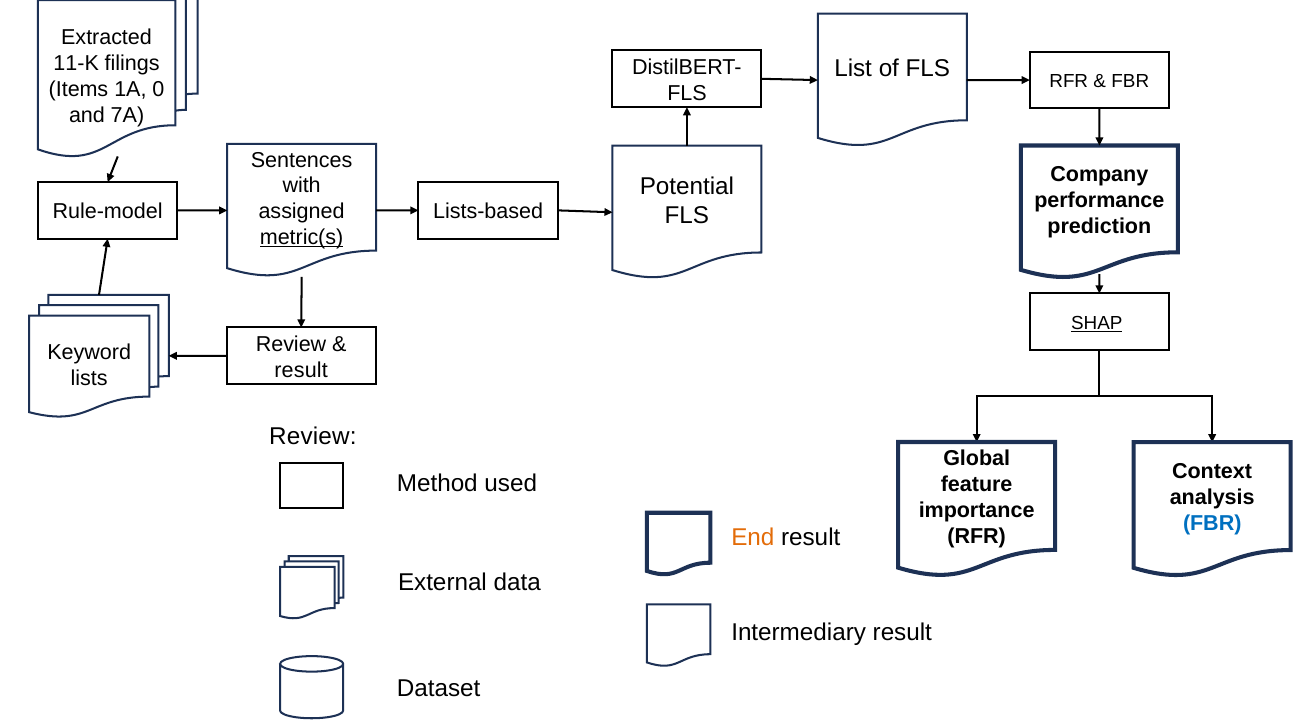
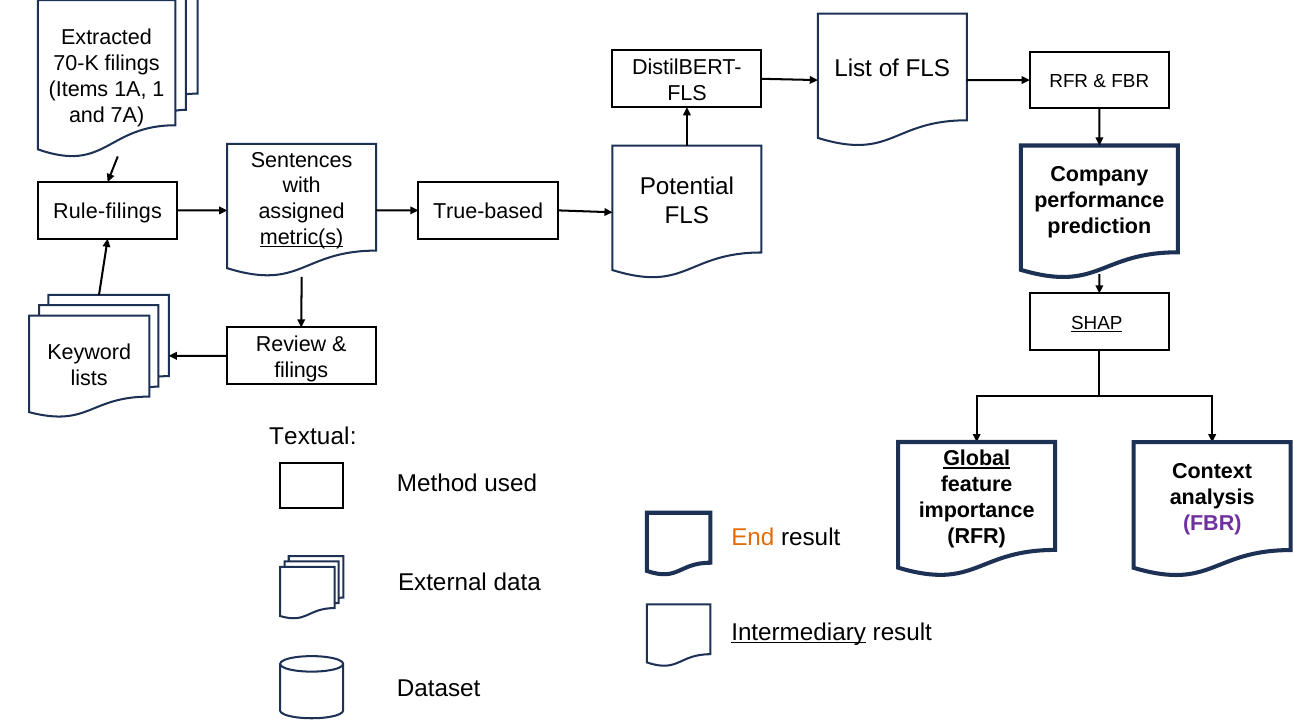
11-K: 11-K -> 70-K (76, 63)
0: 0 -> 1 (158, 89)
Rule-model: Rule-model -> Rule-filings (107, 212)
Lists-based: Lists-based -> True-based (488, 212)
result: result -> filings (301, 370)
Review: Review -> Textual (313, 436)
Global underline: none -> present (977, 459)
FBR colour: blue -> purple (1212, 523)
Intermediary underline: none -> present (799, 632)
